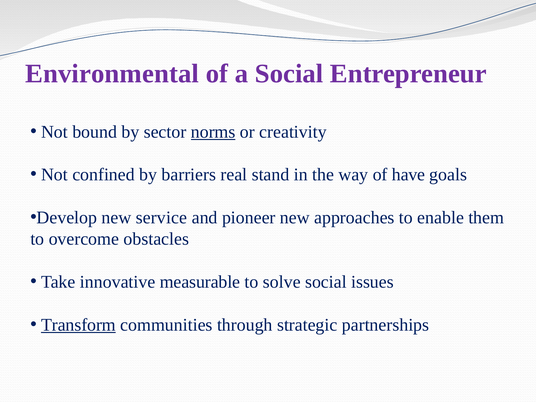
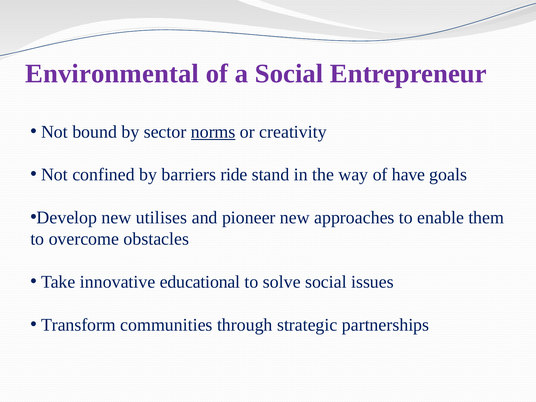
real: real -> ride (234, 175)
service: service -> utilises (161, 218)
measurable: measurable -> educational (200, 282)
Transform underline: present -> none (78, 325)
